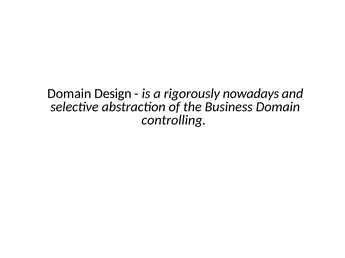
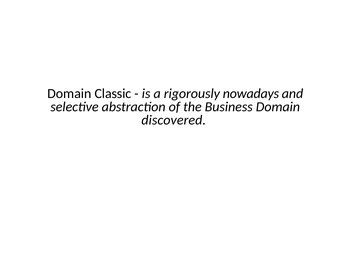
Design: Design -> Classic (113, 94)
controlling: controlling -> discovered (174, 121)
